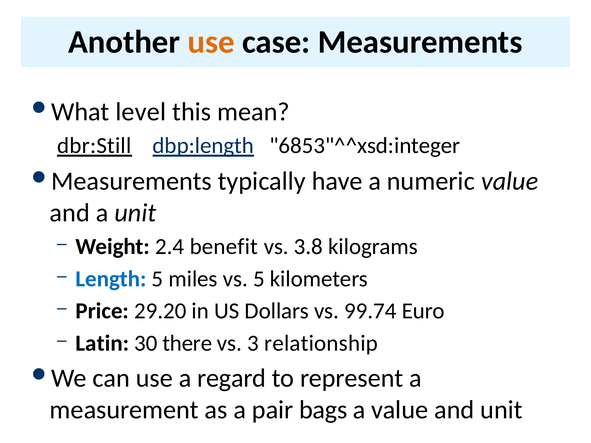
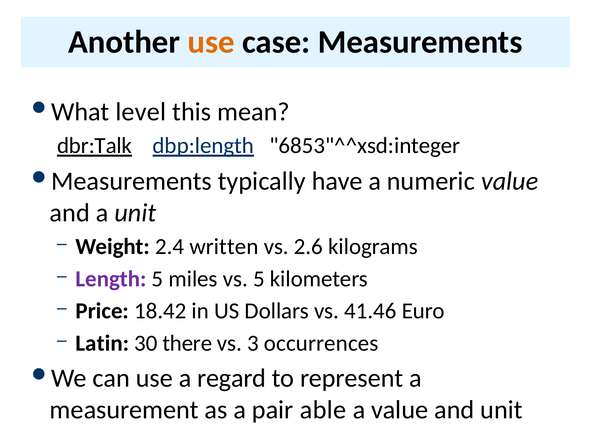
dbr:Still: dbr:Still -> dbr:Talk (95, 146)
benefit: benefit -> written (224, 247)
3.8: 3.8 -> 2.6 (308, 247)
Length colour: blue -> purple (111, 279)
29.20: 29.20 -> 18.42 (160, 311)
99.74: 99.74 -> 41.46 (370, 311)
relationship: relationship -> occurrences (321, 343)
bags: bags -> able (323, 410)
